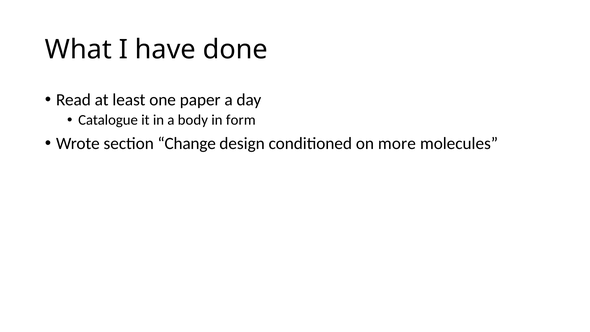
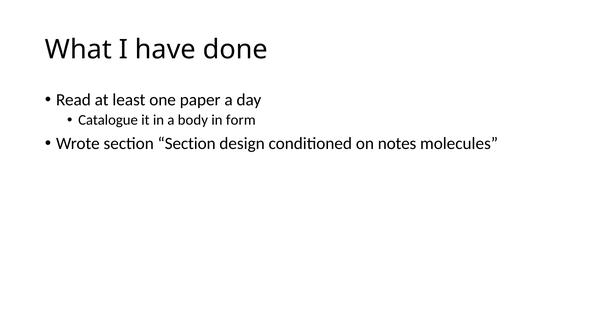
section Change: Change -> Section (187, 143)
more: more -> notes (397, 143)
